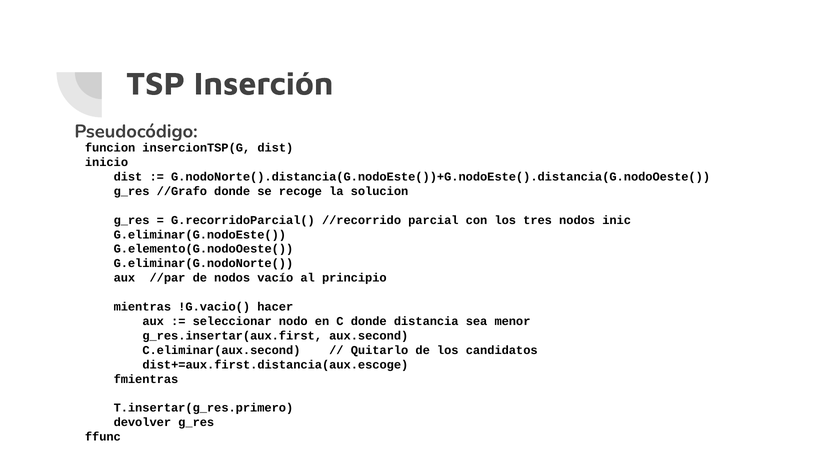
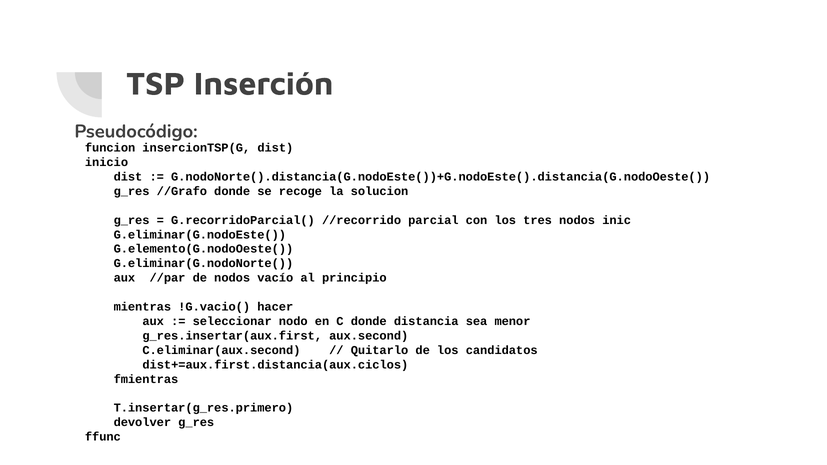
dist+=aux.first.distancia(aux.escoge: dist+=aux.first.distancia(aux.escoge -> dist+=aux.first.distancia(aux.ciclos (275, 365)
